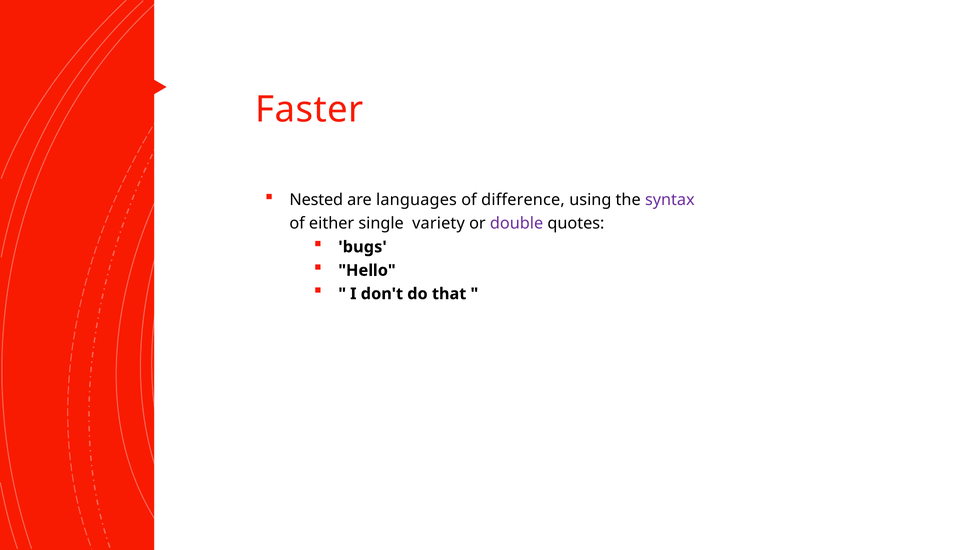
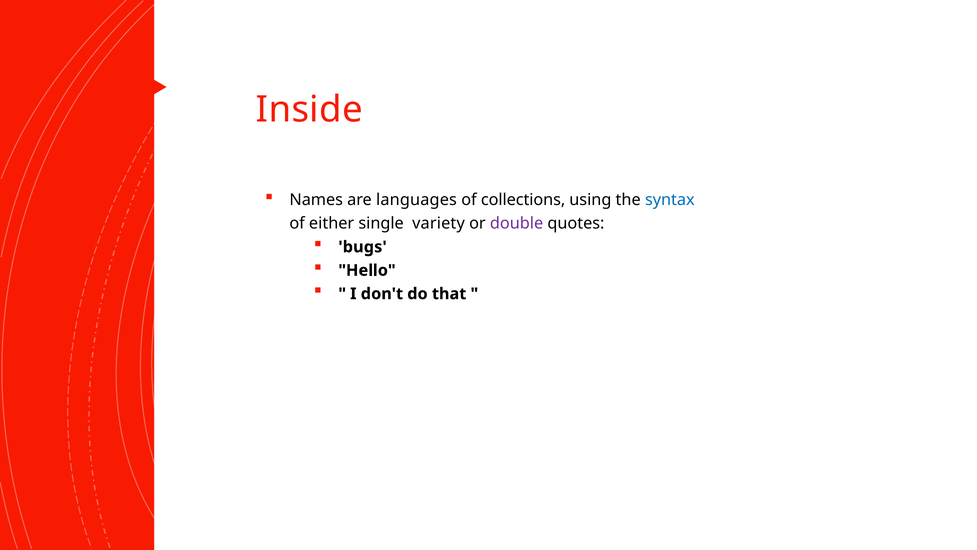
Faster: Faster -> Inside (309, 110)
Nested: Nested -> Names (316, 200)
difference: difference -> collections (523, 200)
syntax colour: purple -> blue (670, 200)
